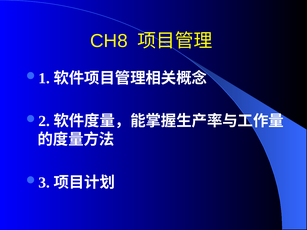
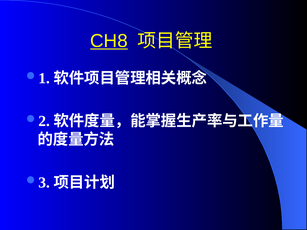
CH8 underline: none -> present (109, 41)
